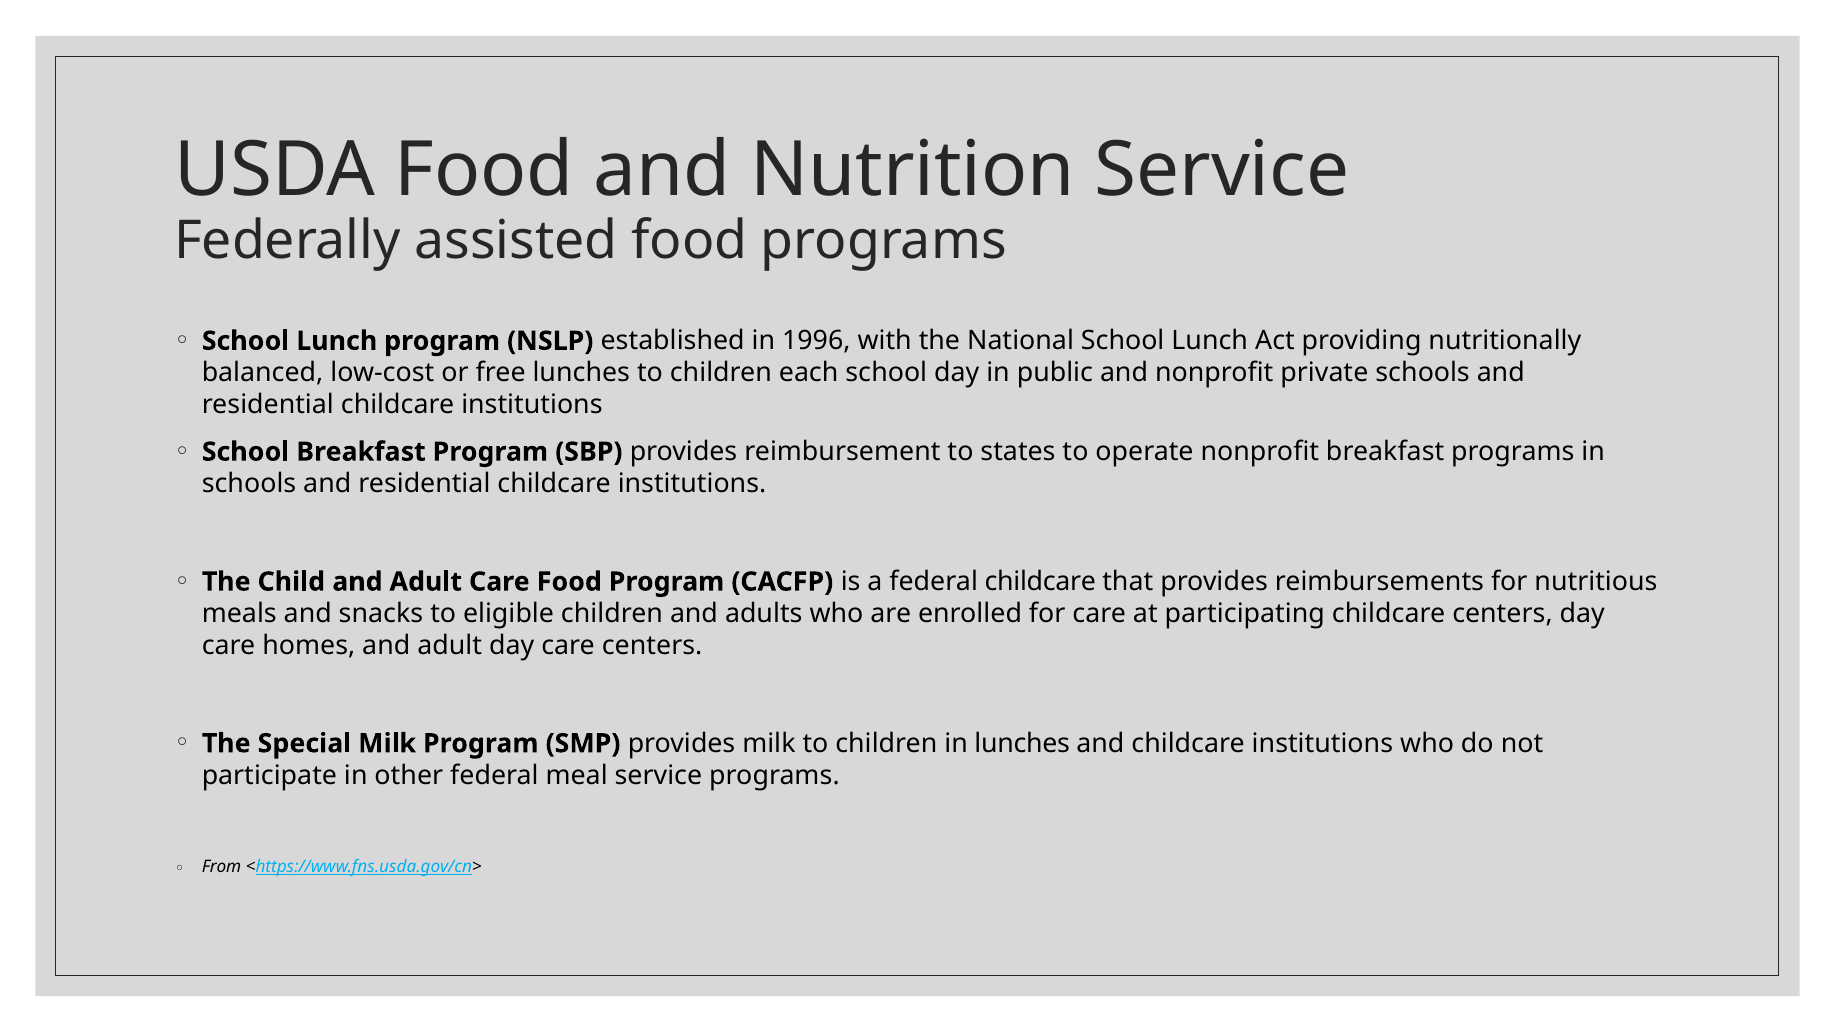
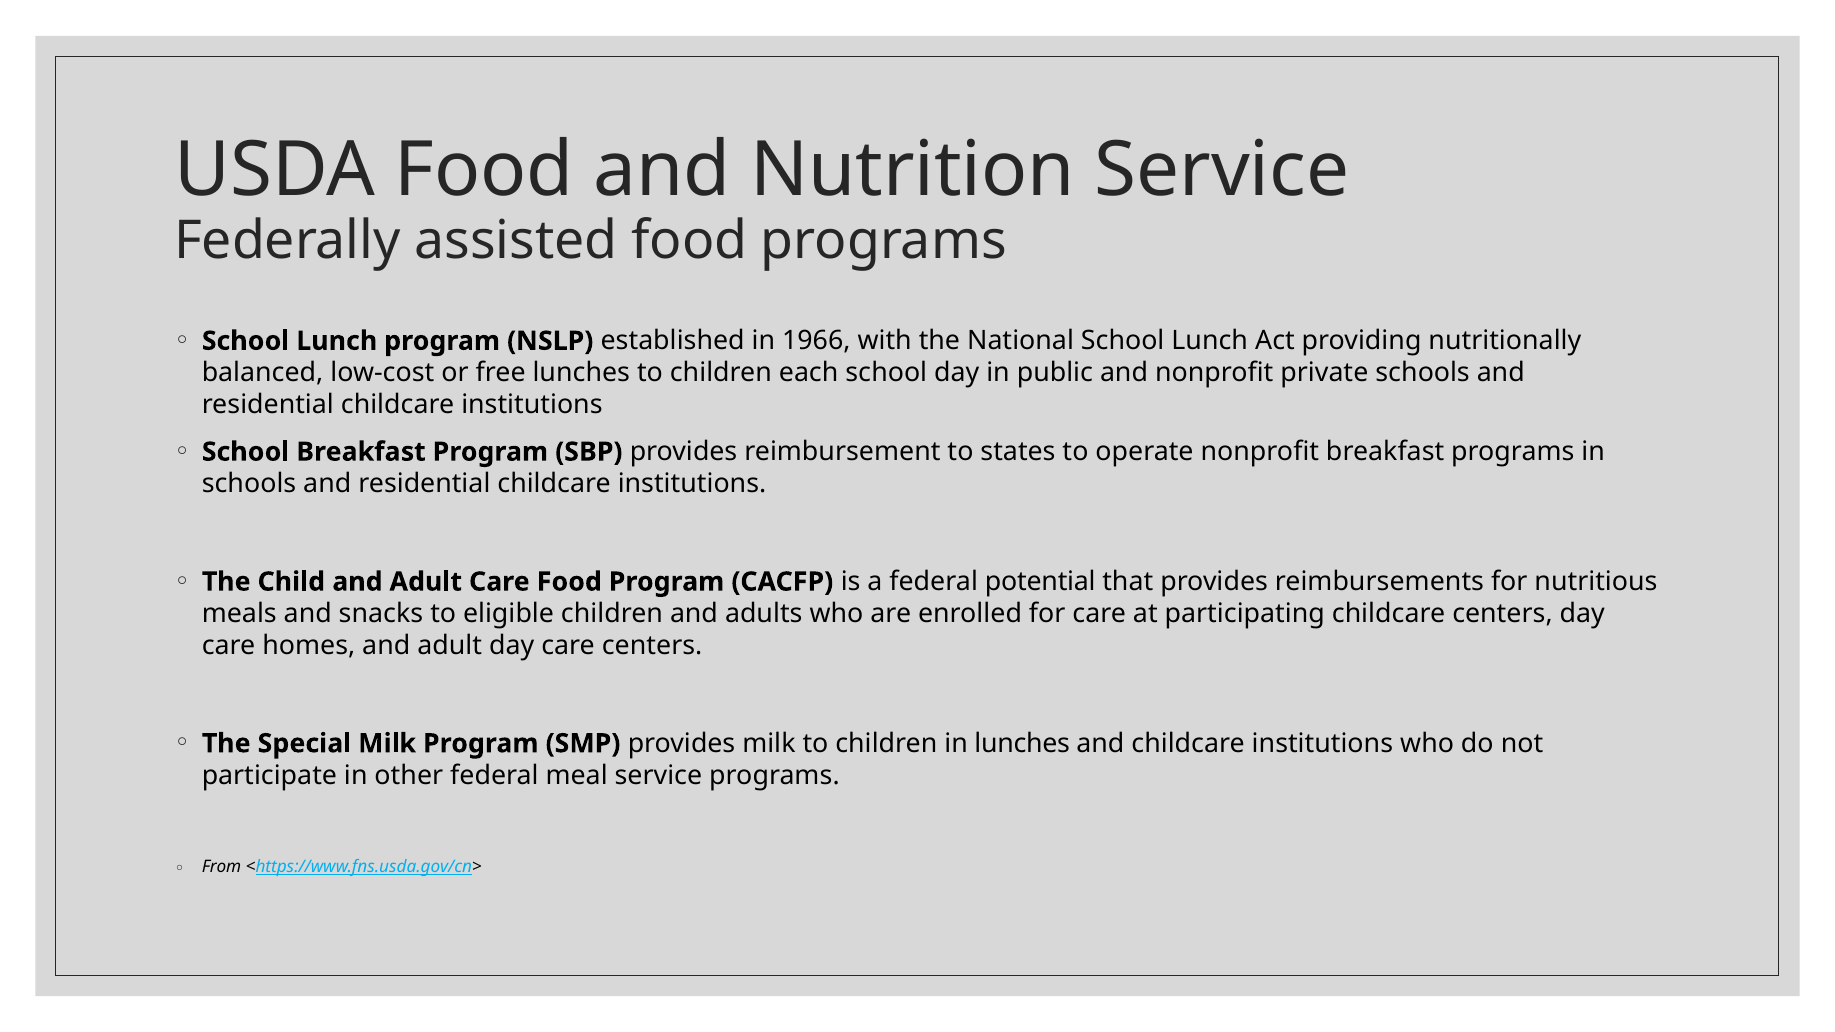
1996: 1996 -> 1966 (816, 341)
federal childcare: childcare -> potential (1040, 582)
